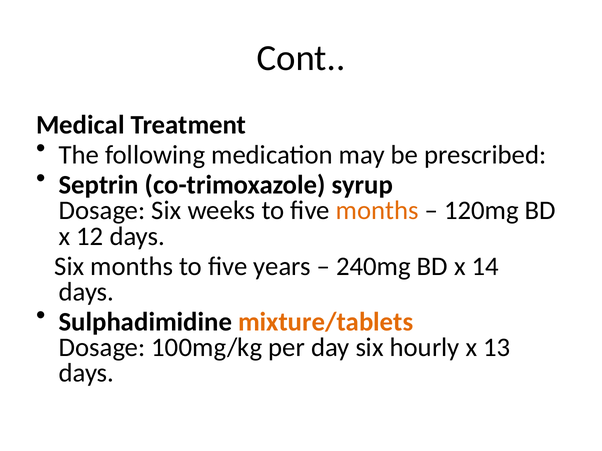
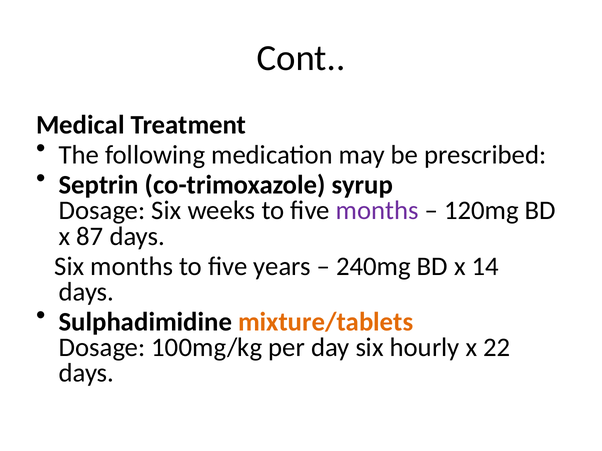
months colour: orange -> purple (377, 211)
12: 12 -> 87 (90, 237)
13: 13 -> 22 (497, 348)
